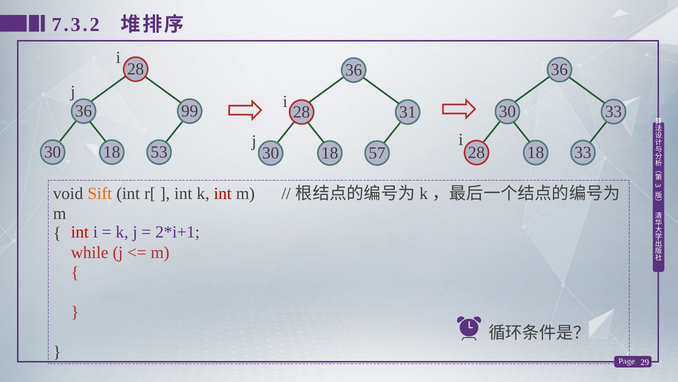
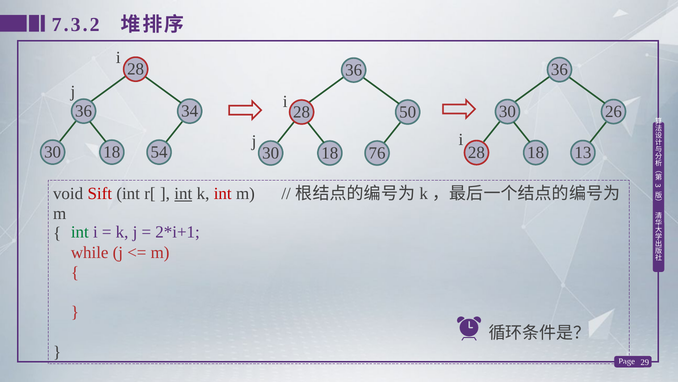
99: 99 -> 34 (190, 111)
30 33: 33 -> 26 (613, 112)
31: 31 -> 50 (408, 112)
53: 53 -> 54 (159, 152)
18 33: 33 -> 13 (583, 152)
57: 57 -> 76 (377, 153)
Sift colour: orange -> red (100, 193)
int underline: none -> present (183, 193)
int colour: red -> green (80, 232)
